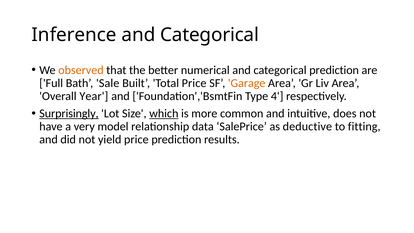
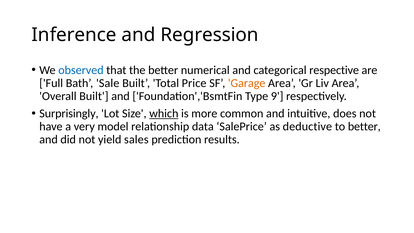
Inference and Categorical: Categorical -> Regression (210, 35)
observed colour: orange -> blue (81, 70)
categorical prediction: prediction -> respective (334, 70)
Overall Year: Year -> Built (94, 96)
4: 4 -> 9 (277, 96)
Surprisingly underline: present -> none (69, 113)
to fitting: fitting -> better (364, 126)
yield price: price -> sales (136, 140)
